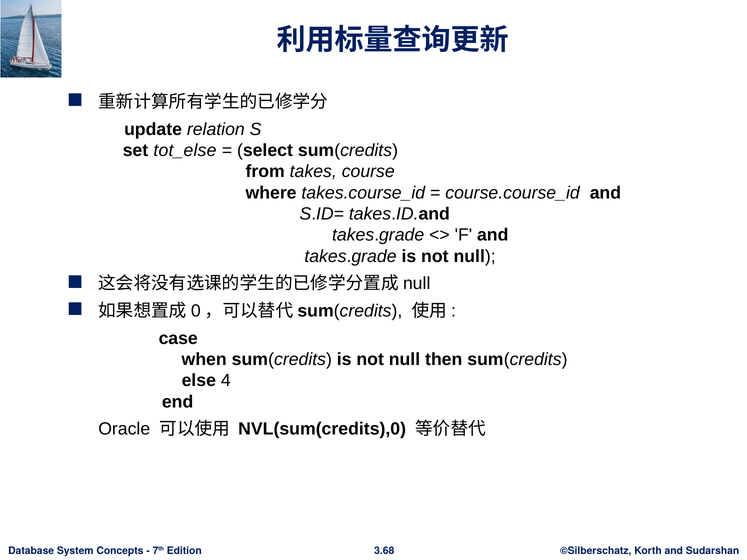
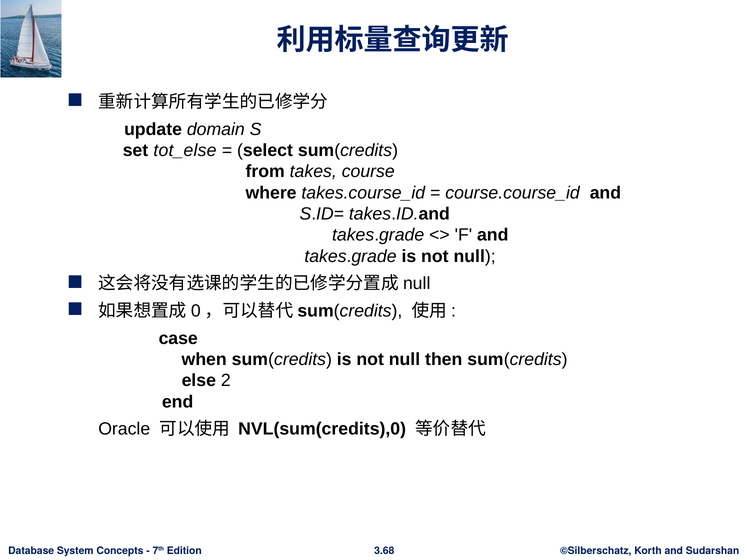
relation: relation -> domain (216, 129)
4: 4 -> 2 (226, 381)
